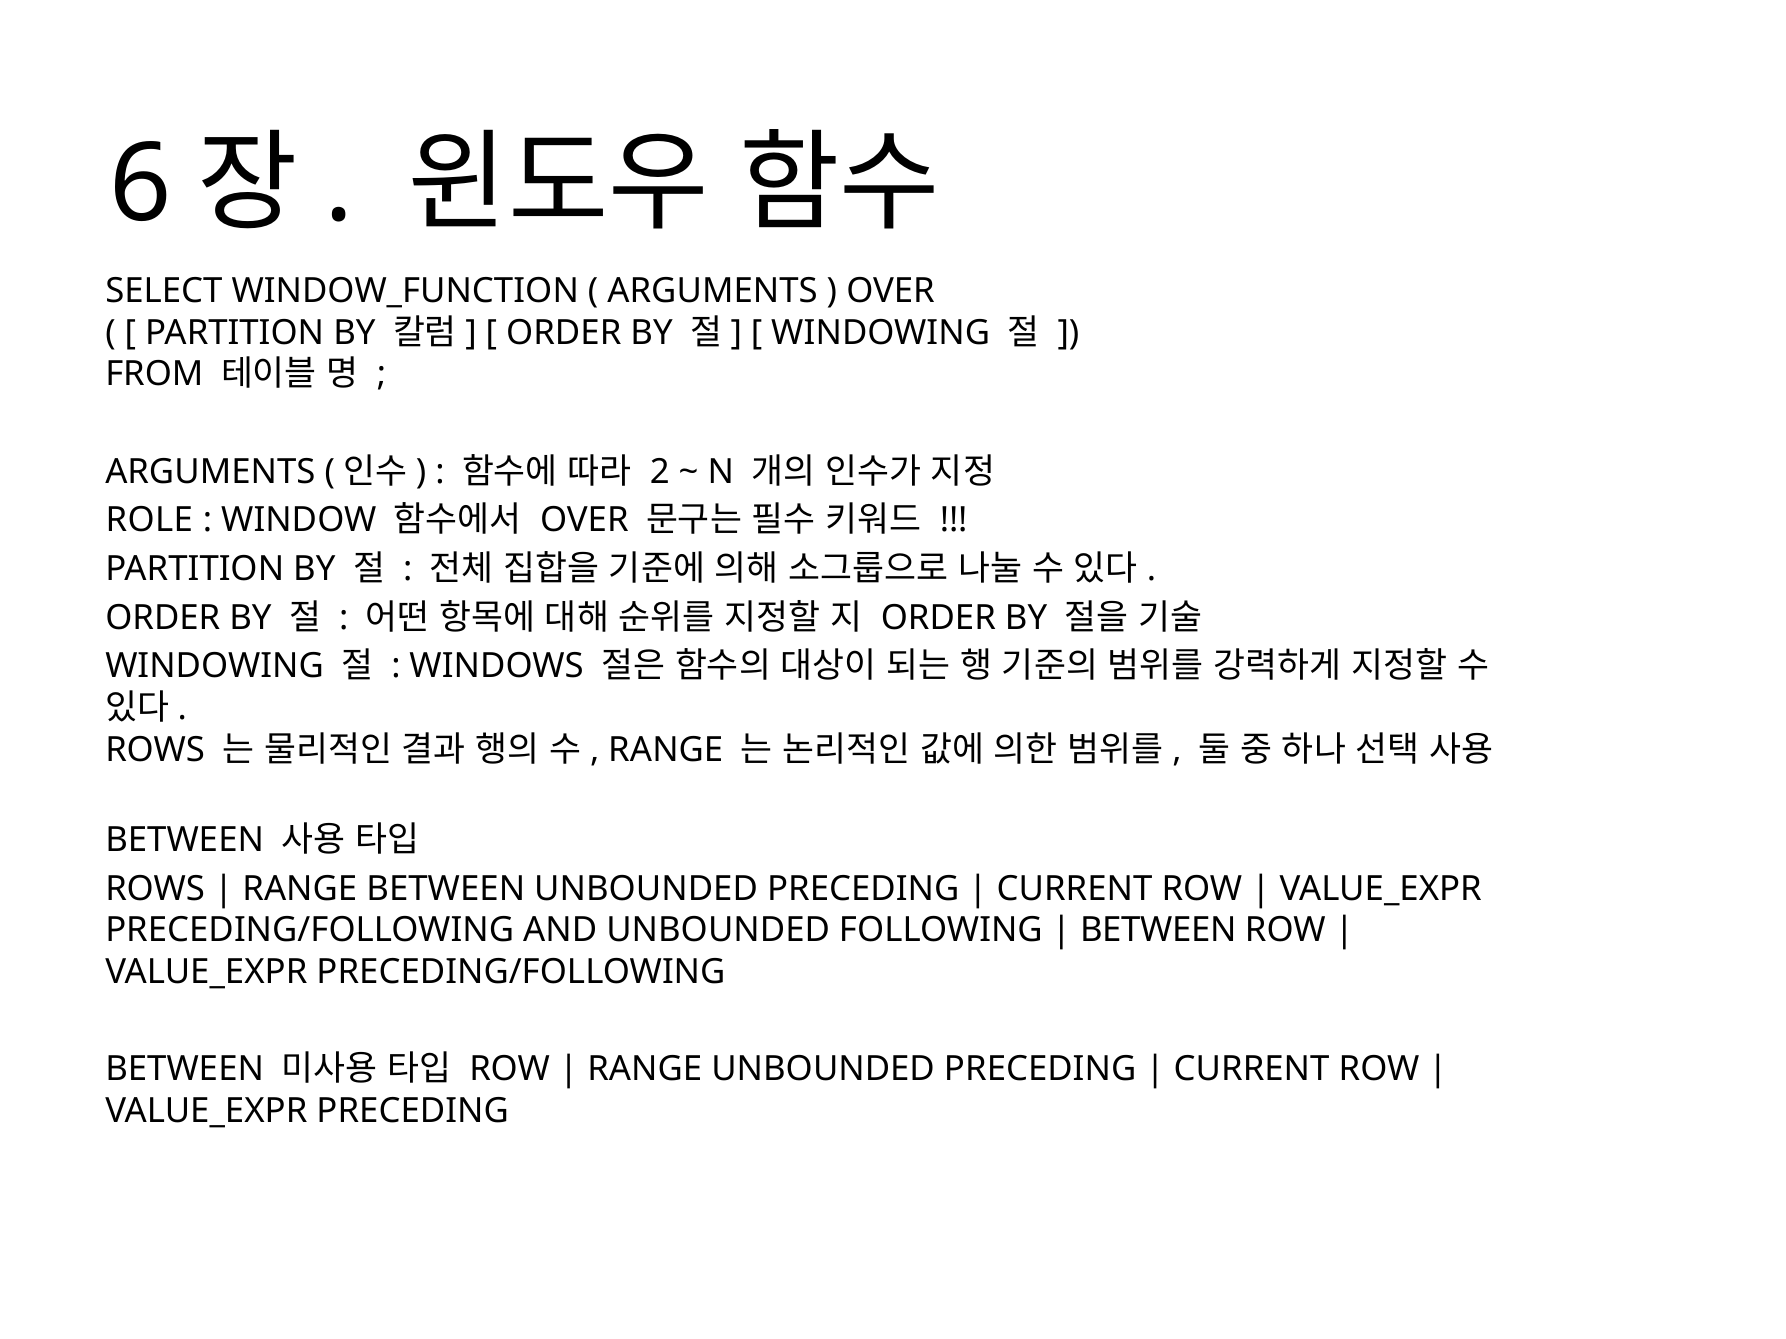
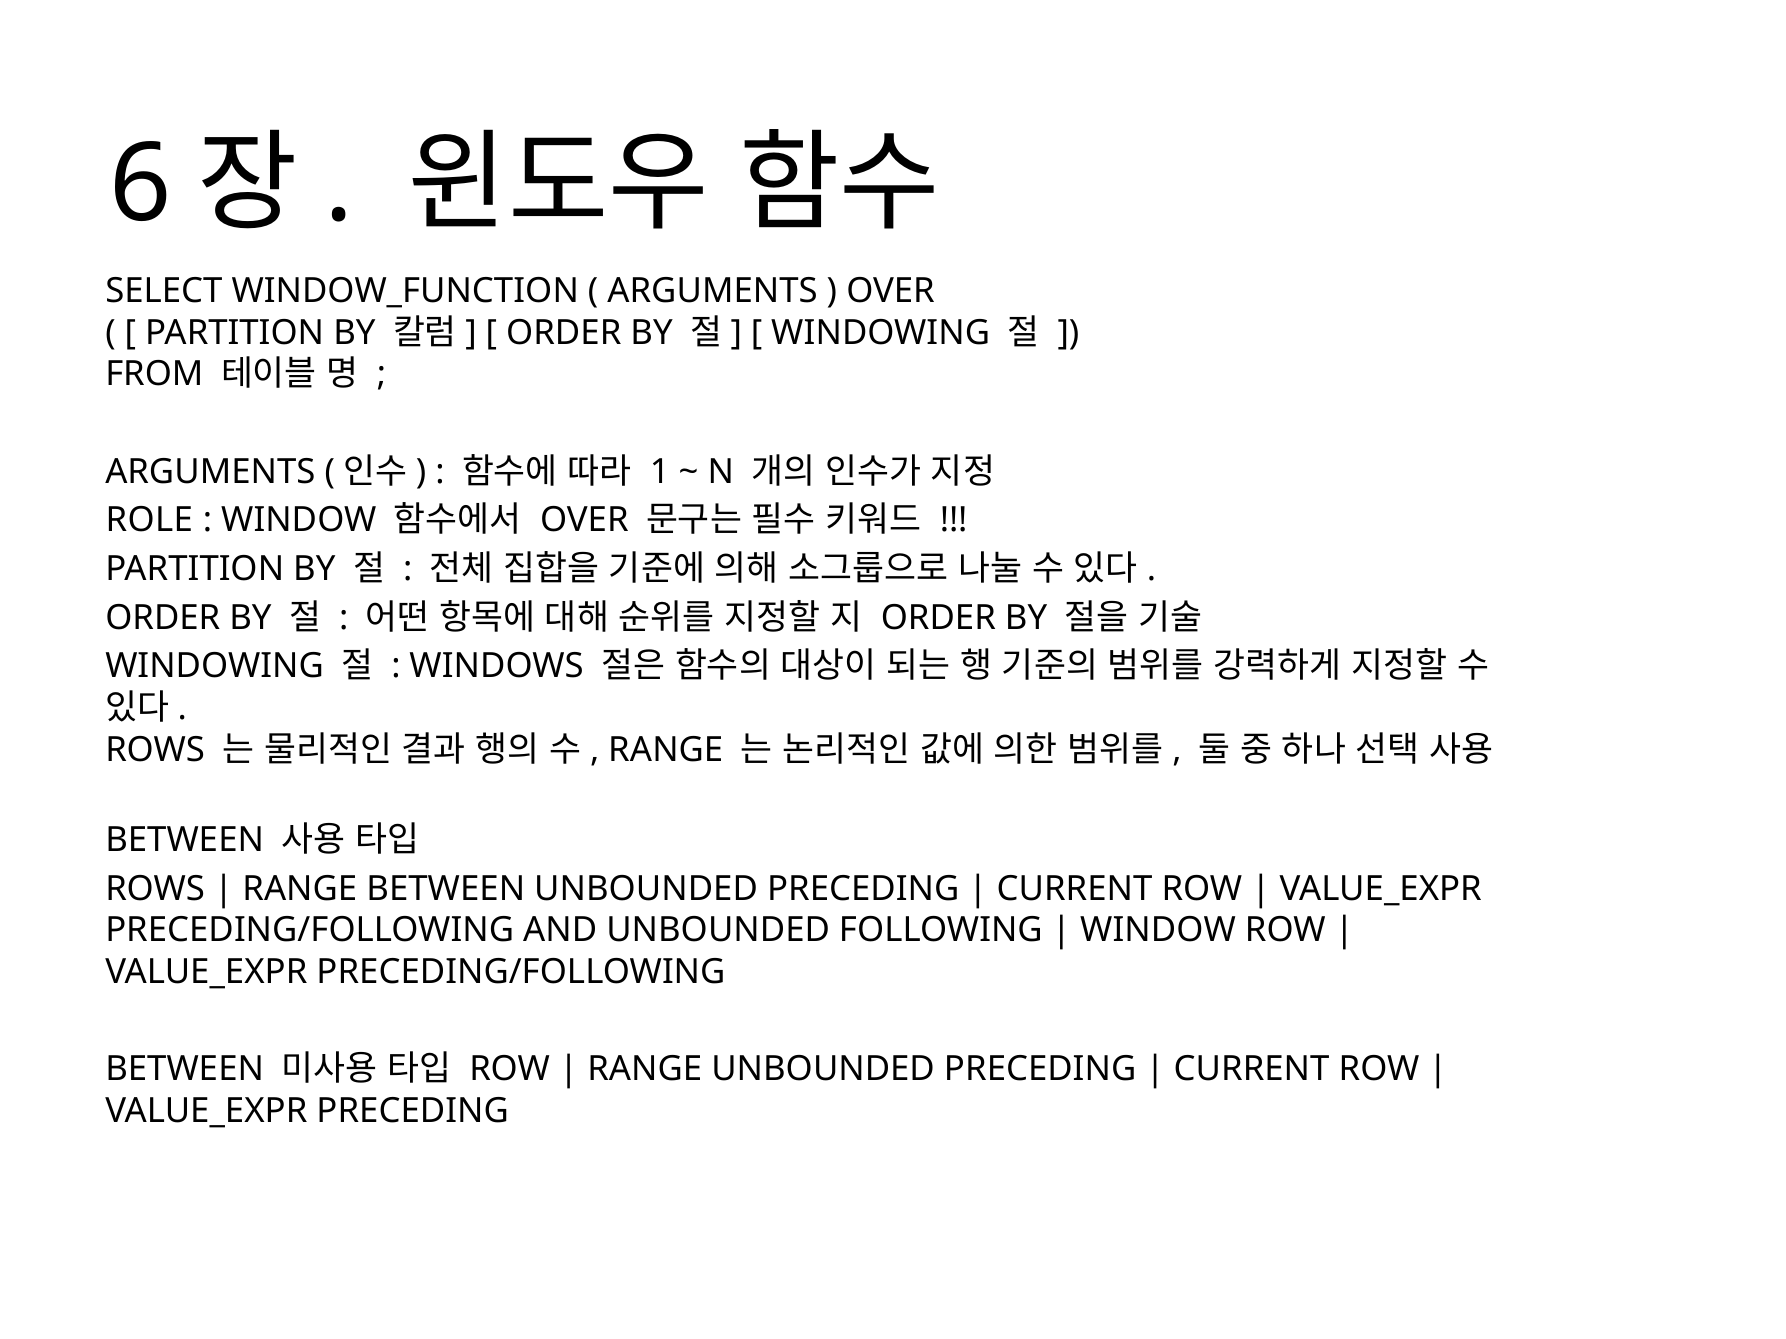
2: 2 -> 1 (660, 472)
BETWEEN: BETWEEN -> WINDOW (1158, 931)
